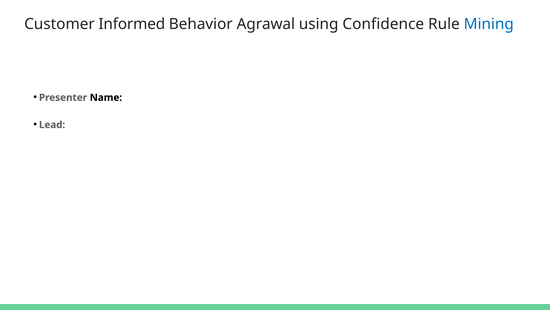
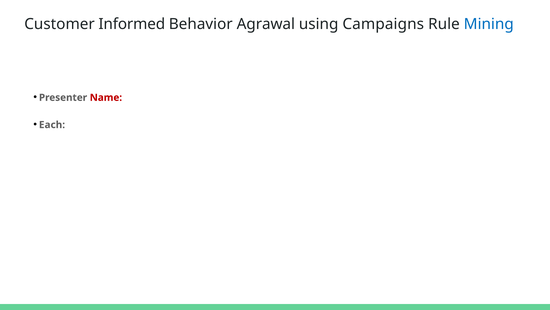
Confidence: Confidence -> Campaigns (383, 24)
Name colour: black -> red (106, 97)
Lead: Lead -> Each (52, 125)
